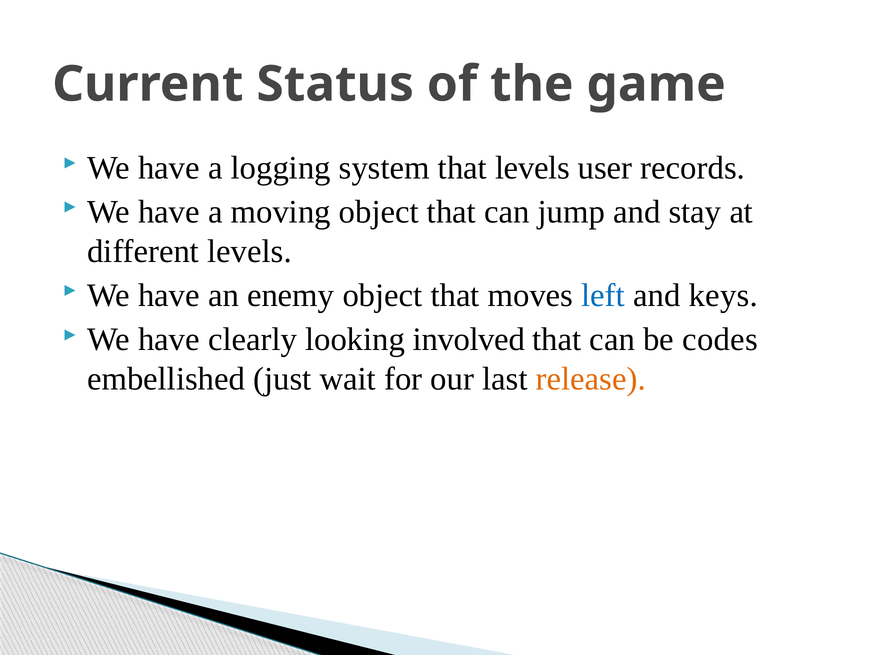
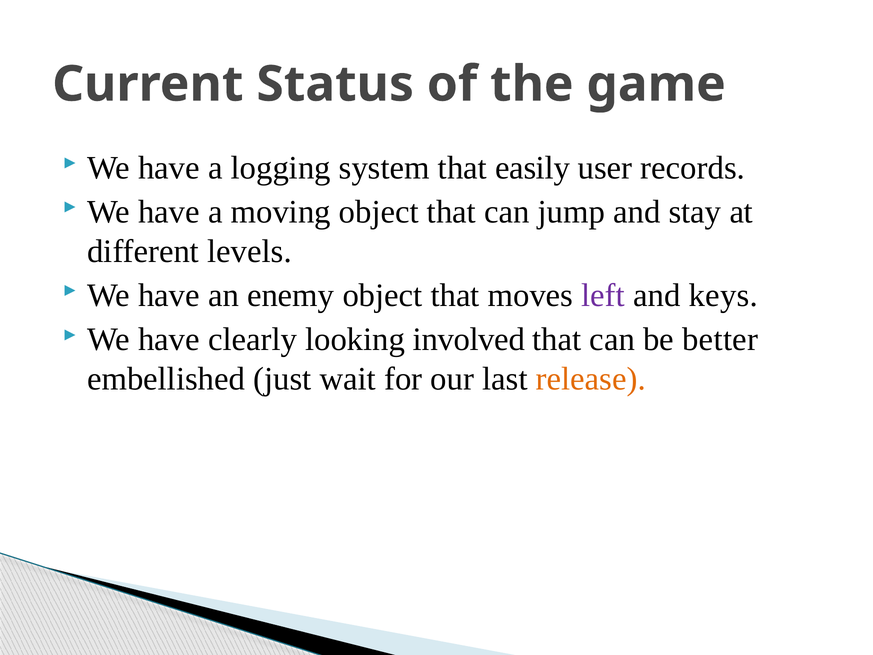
that levels: levels -> easily (533, 168)
left colour: blue -> purple (603, 295)
codes: codes -> better (720, 339)
